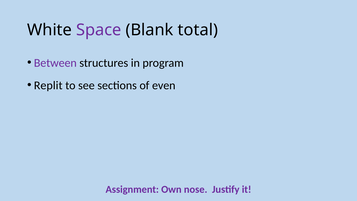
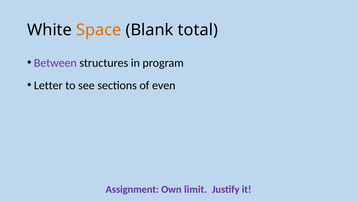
Space colour: purple -> orange (99, 30)
Replit: Replit -> Letter (48, 85)
nose: nose -> limit (196, 189)
